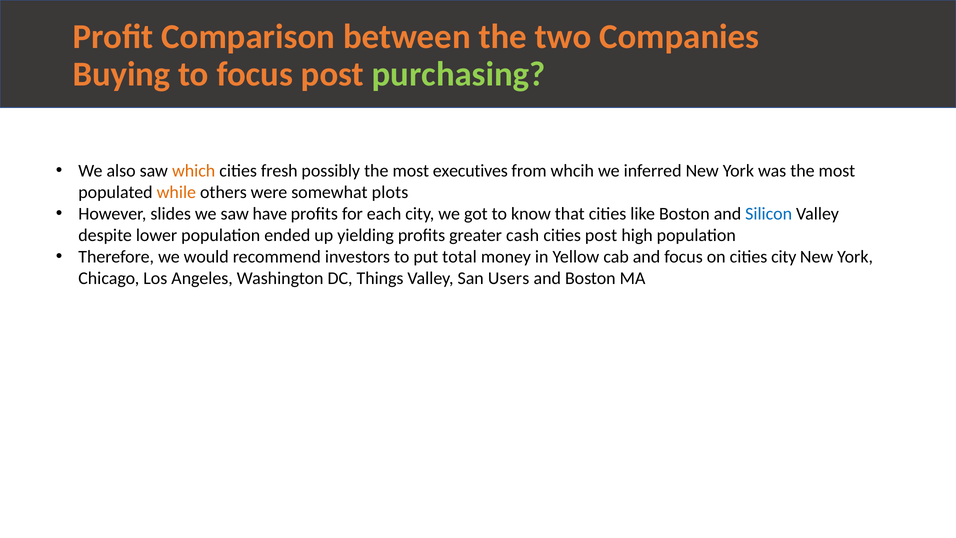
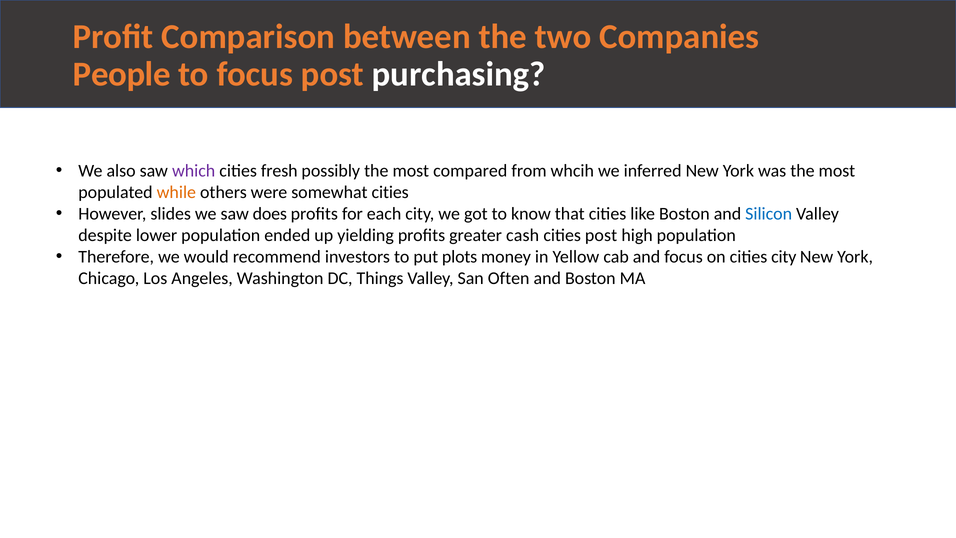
Buying: Buying -> People (122, 74)
purchasing colour: light green -> white (459, 74)
which colour: orange -> purple (194, 171)
executives: executives -> compared (470, 171)
somewhat plots: plots -> cities (390, 192)
have: have -> does (270, 214)
total: total -> plots (460, 257)
Users: Users -> Often (509, 278)
